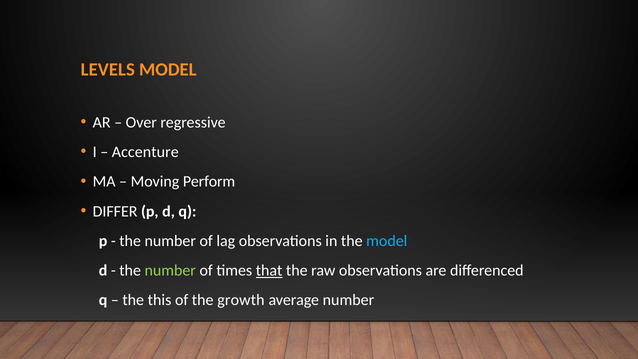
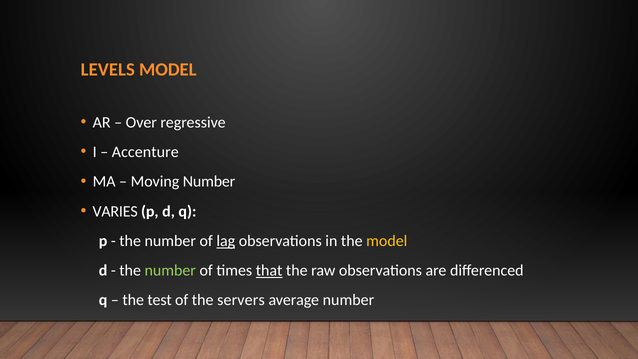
Moving Perform: Perform -> Number (209, 182)
DIFFER: DIFFER -> VARIES (115, 211)
lag underline: none -> present (226, 241)
model colour: light blue -> yellow (387, 241)
this: this -> test (160, 300)
growth: growth -> servers (241, 300)
